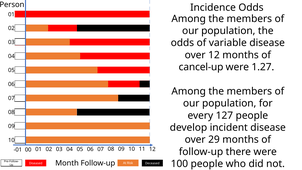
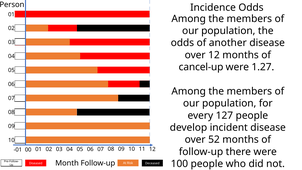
variable: variable -> another (228, 43)
29: 29 -> 52 (214, 140)
